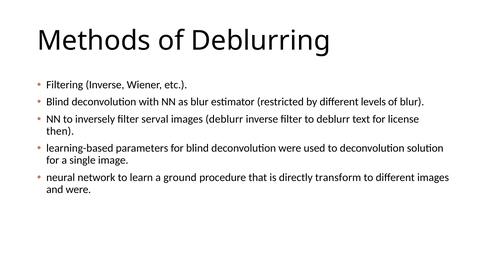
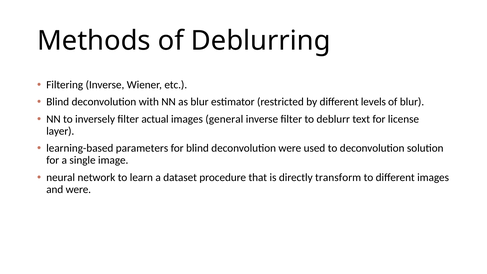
serval: serval -> actual (155, 119)
images deblurr: deblurr -> general (224, 119)
then: then -> layer (60, 131)
ground: ground -> dataset (180, 177)
